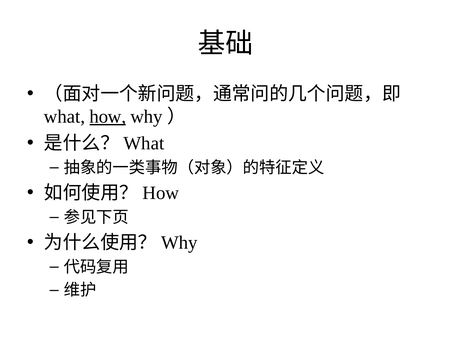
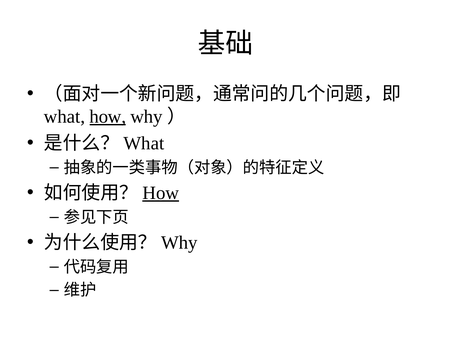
How underline: none -> present (161, 192)
